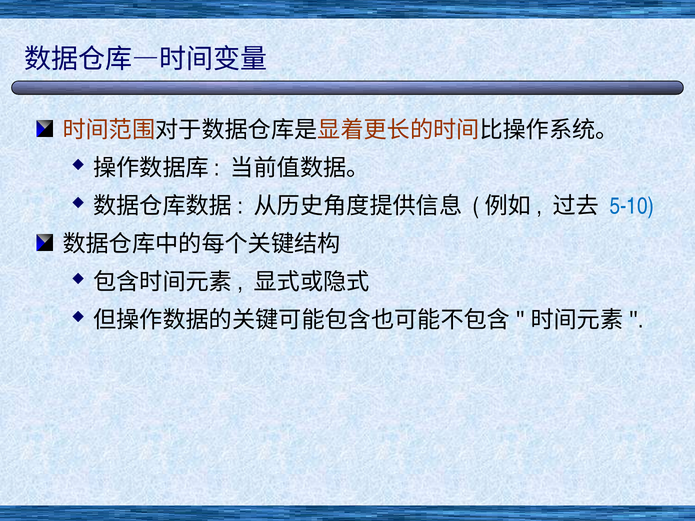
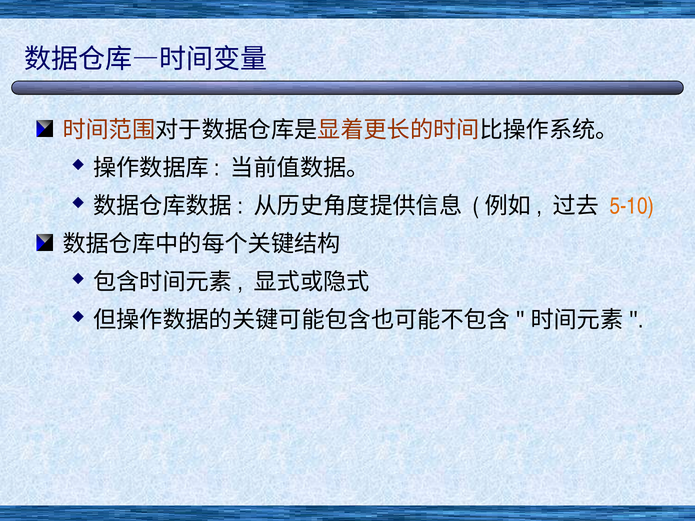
5-10 colour: blue -> orange (632, 206)
